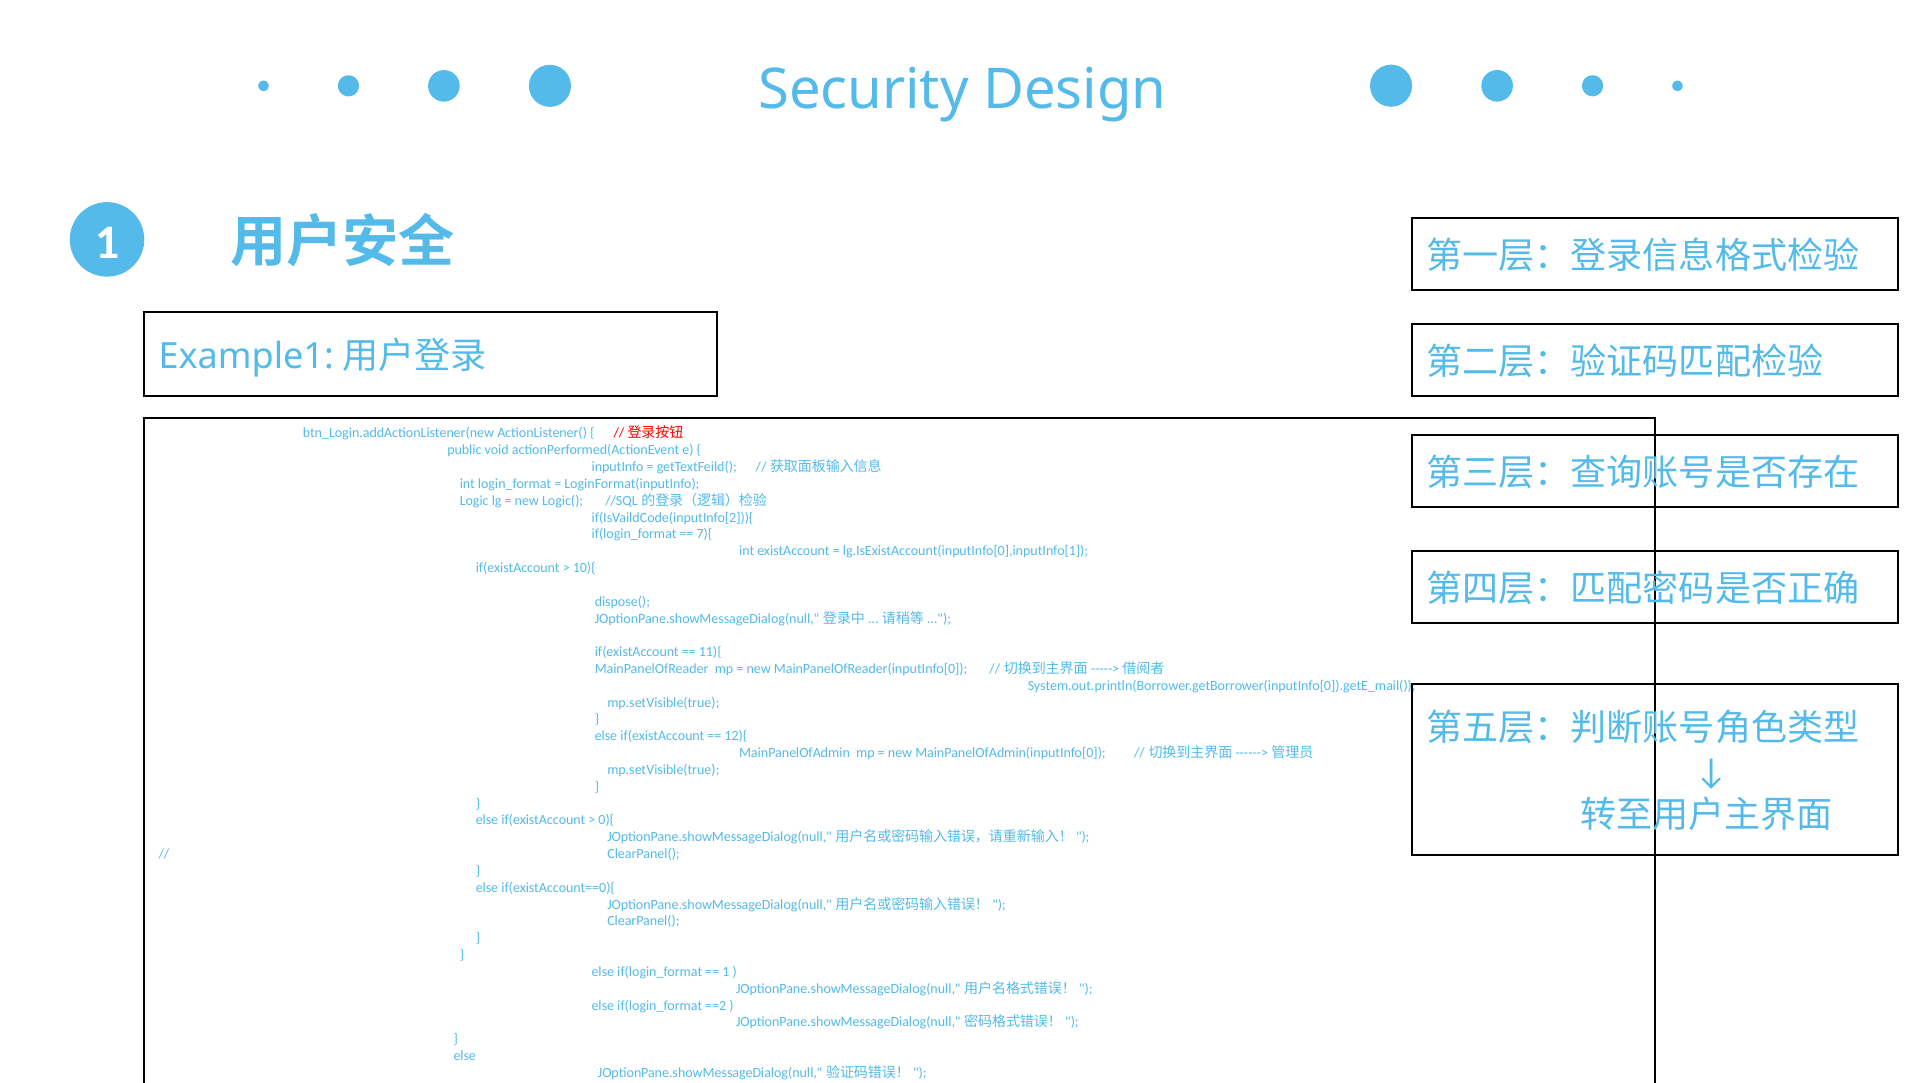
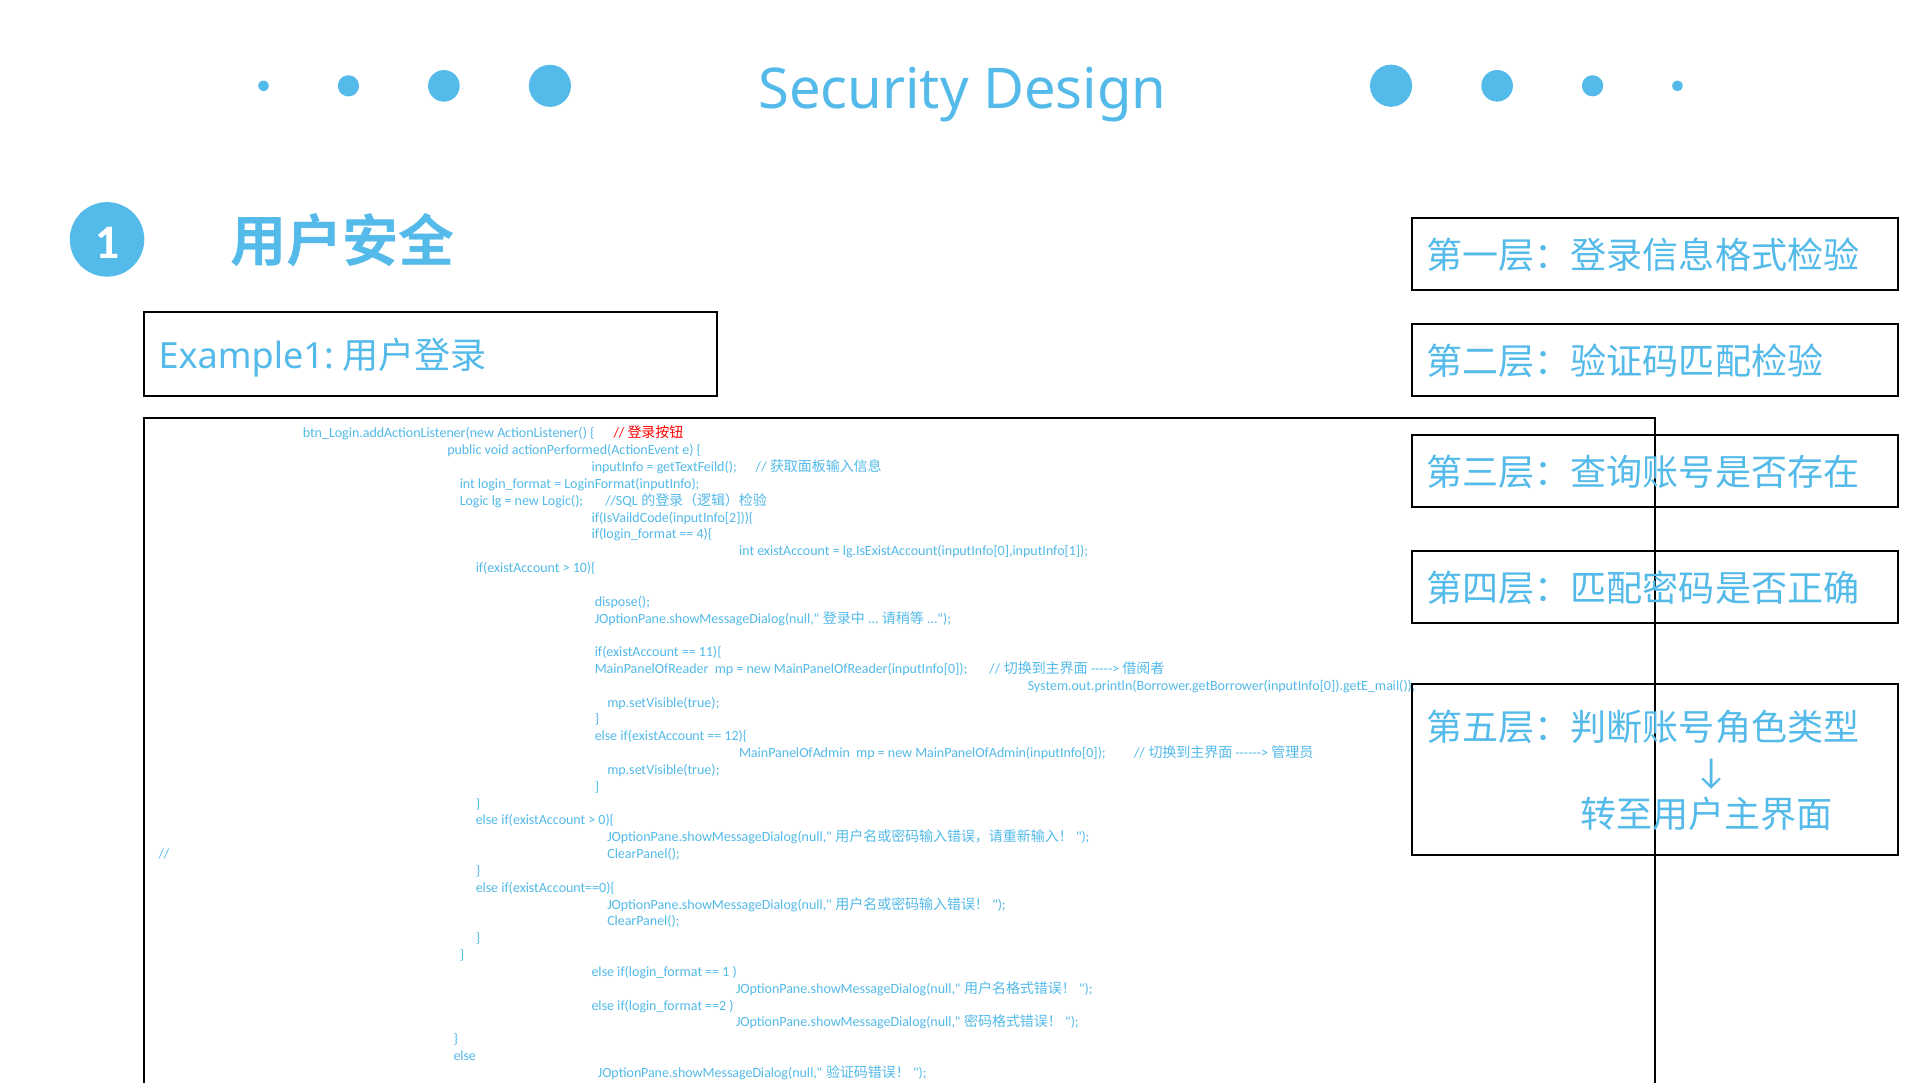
7){: 7){ -> 4){ (704, 534)
